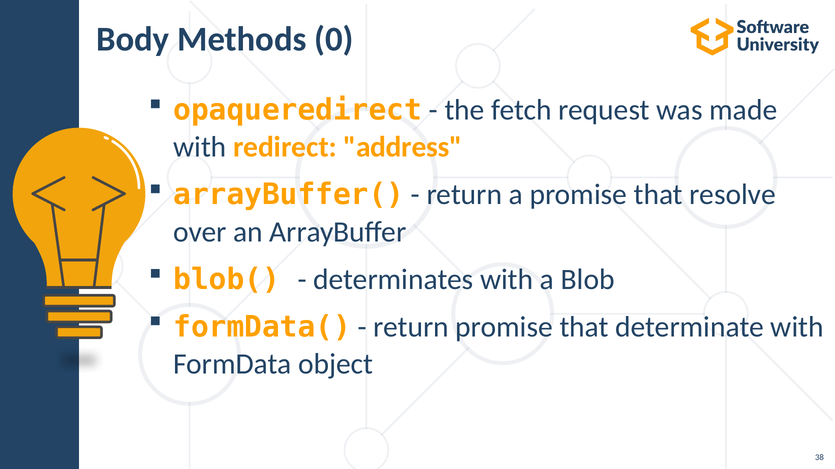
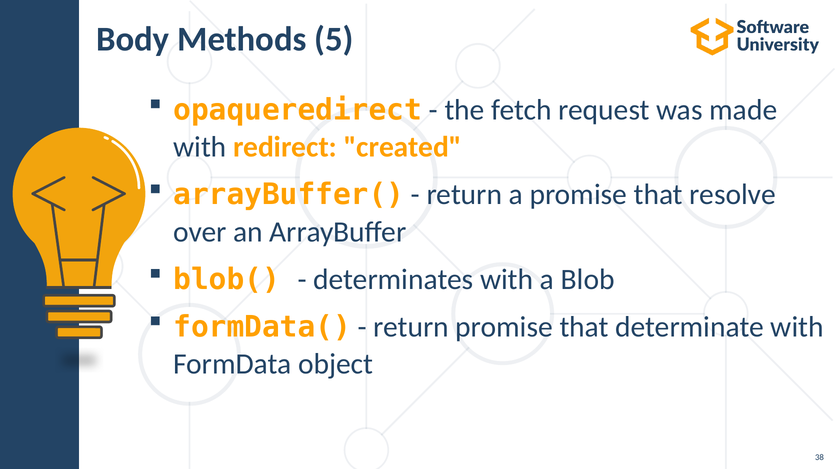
0: 0 -> 5 (334, 40)
address: address -> created (403, 147)
